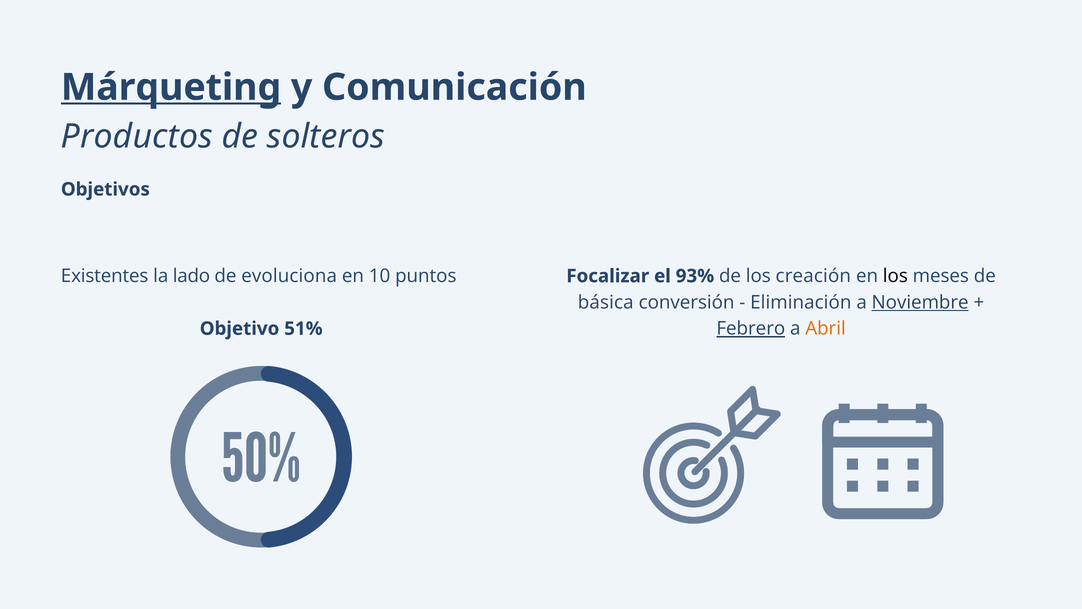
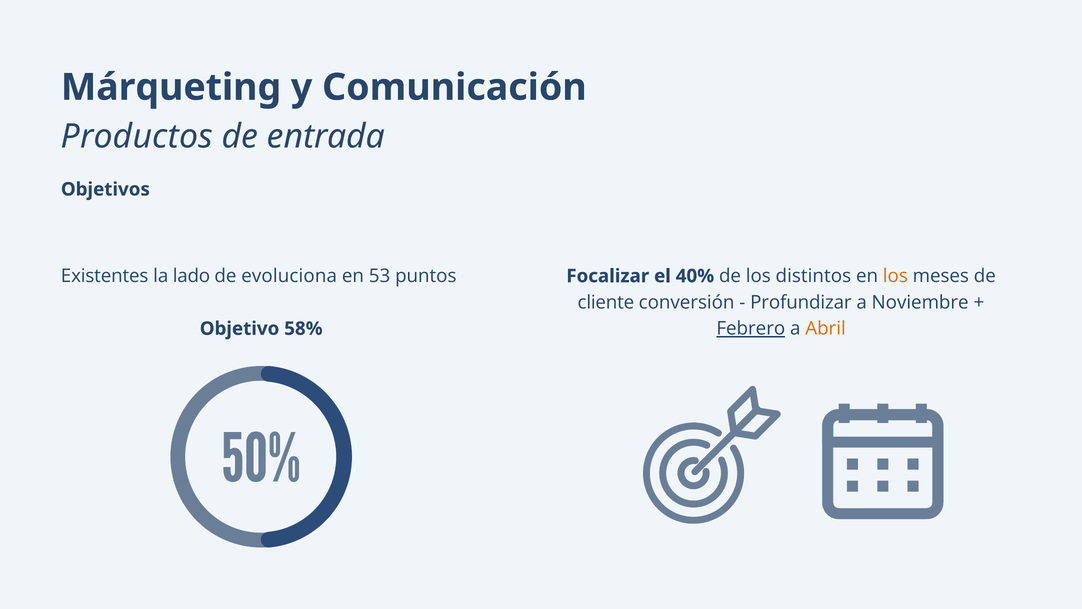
Márqueting underline: present -> none (171, 87)
solteros: solteros -> entrada (326, 137)
10: 10 -> 53 (380, 276)
93%: 93% -> 40% (695, 276)
creación: creación -> distintos (813, 276)
los colour: black -> orange (895, 276)
básica: básica -> cliente (606, 302)
Eliminación: Eliminación -> Profundizar (801, 302)
Noviembre underline: present -> none (920, 302)
51%: 51% -> 58% (303, 328)
